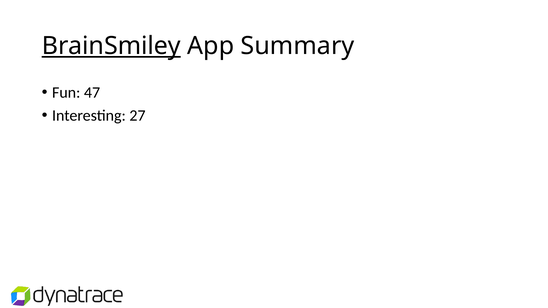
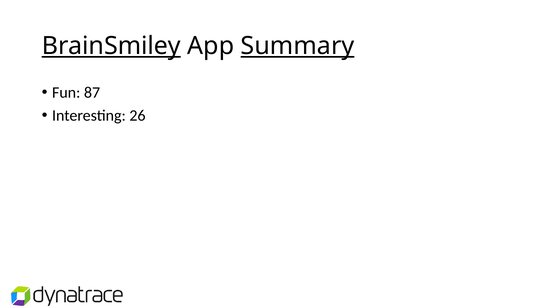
Summary underline: none -> present (297, 46)
47: 47 -> 87 (92, 93)
27: 27 -> 26 (137, 116)
